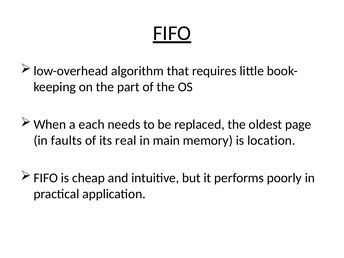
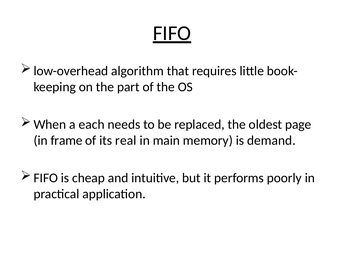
faults: faults -> frame (67, 140)
location: location -> demand (271, 140)
